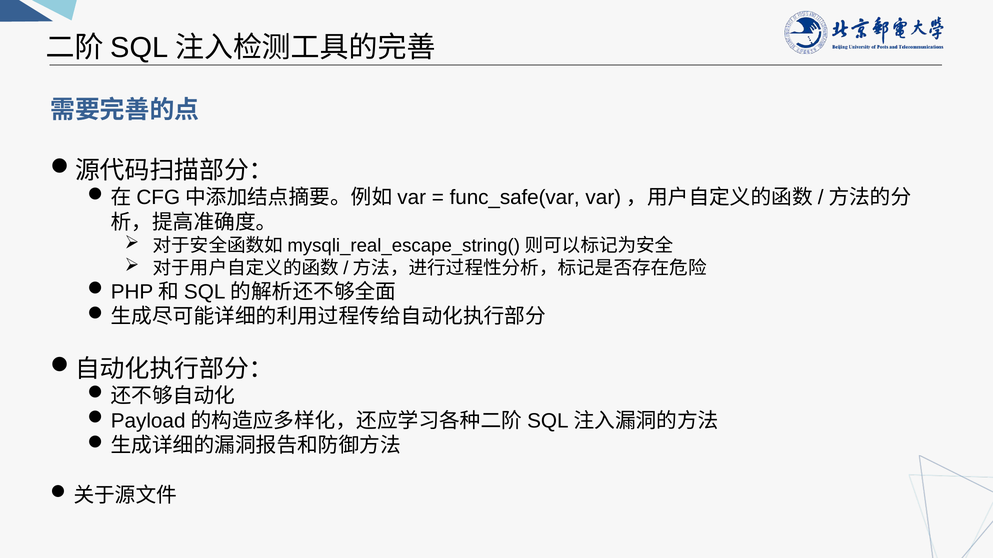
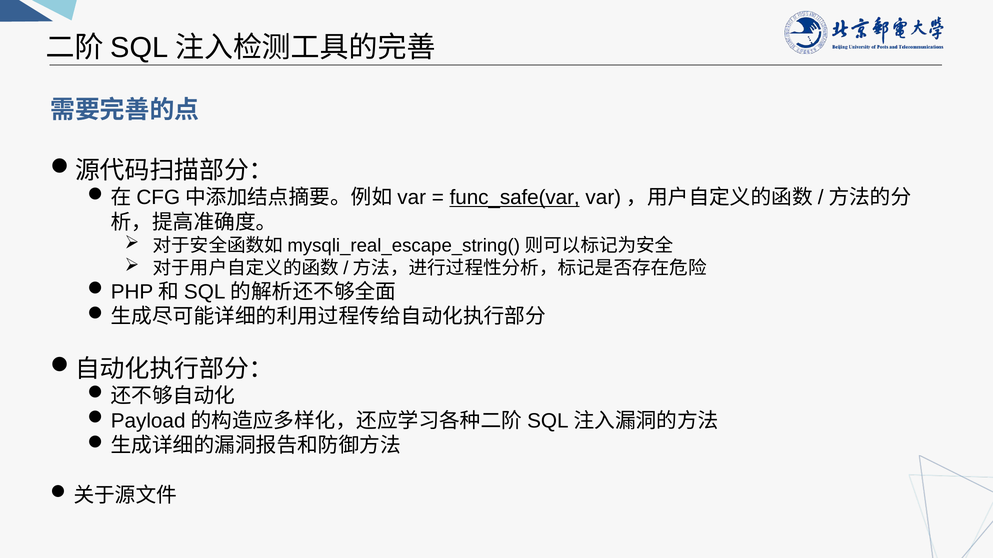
func_safe(var underline: none -> present (515, 198)
